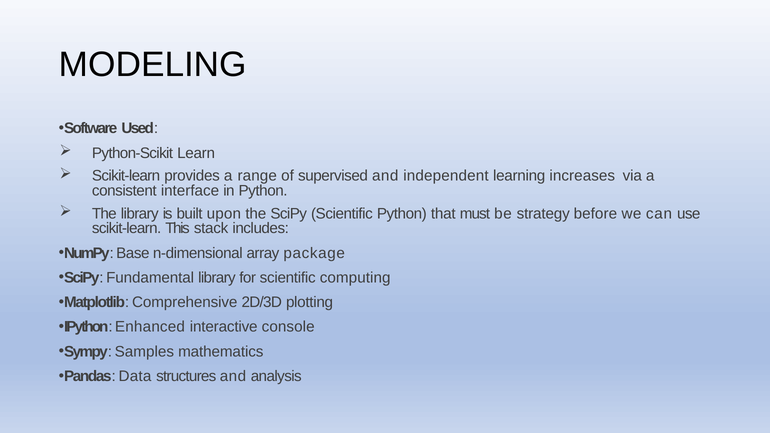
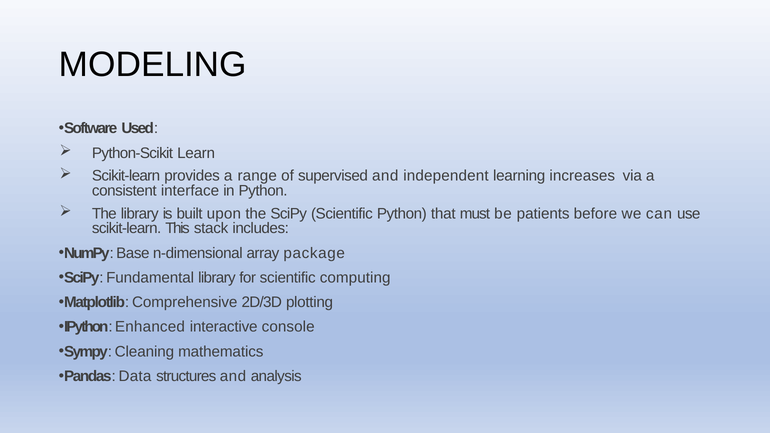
strategy: strategy -> patients (543, 214)
Samples: Samples -> Cleaning (144, 352)
